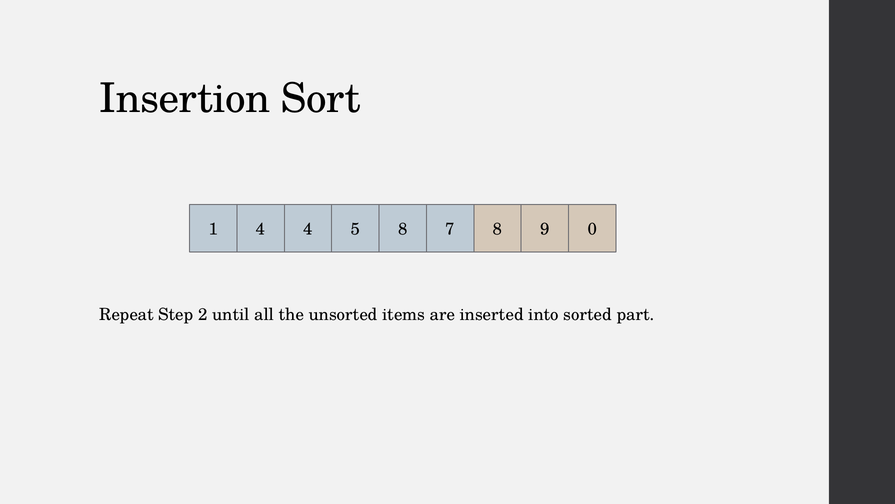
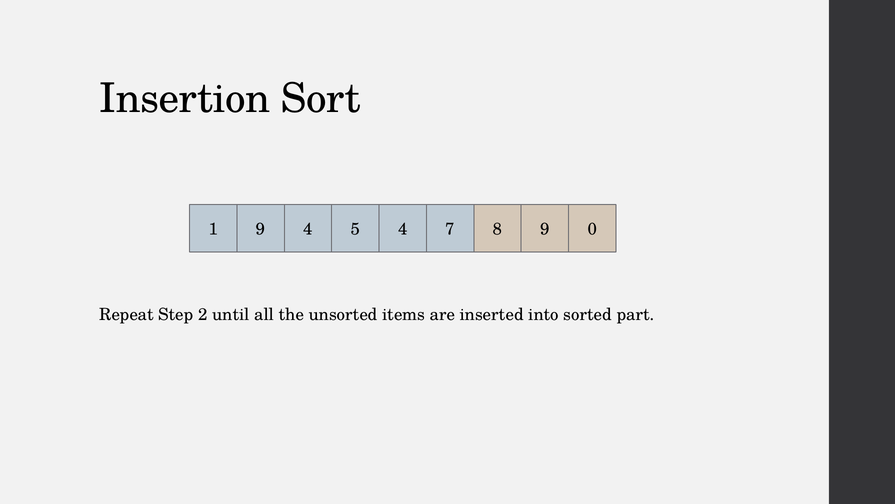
1 4: 4 -> 9 (261, 229)
5 8: 8 -> 4 (403, 229)
